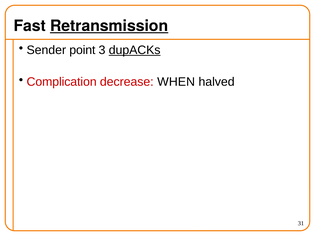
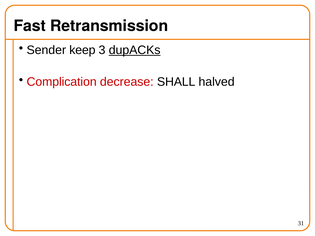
Retransmission underline: present -> none (109, 26)
point: point -> keep (82, 50)
WHEN: WHEN -> SHALL (176, 82)
